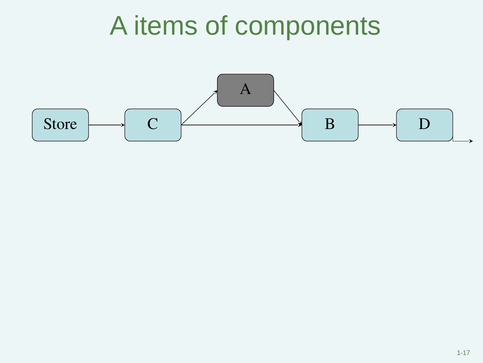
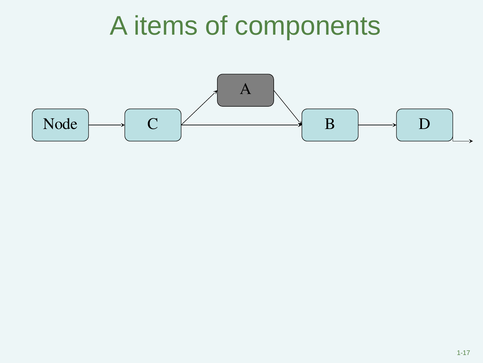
Store: Store -> Node (60, 123)
